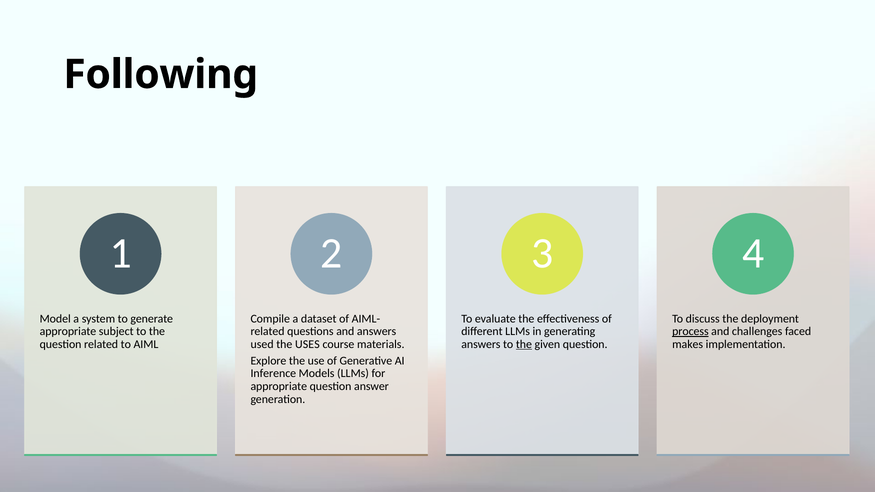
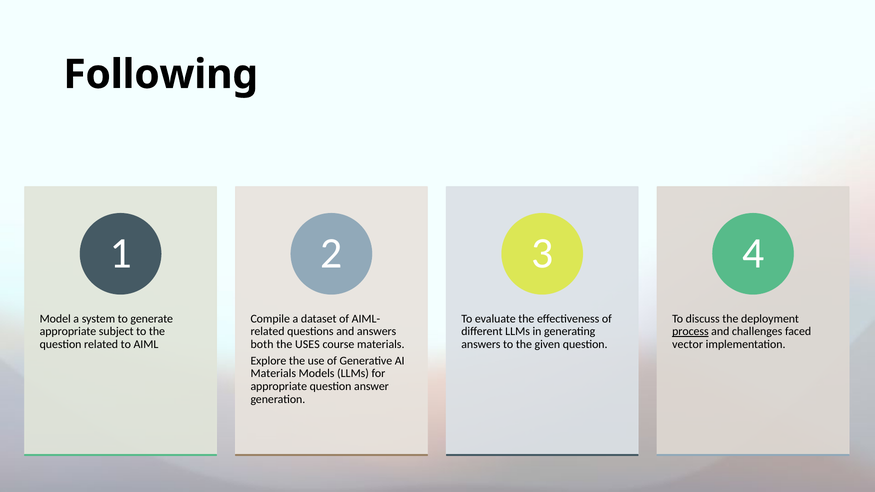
the underline: present -> none (524, 344)
makes: makes -> vector (688, 344)
used: used -> both (262, 344)
Inference: Inference -> Materials (273, 374)
